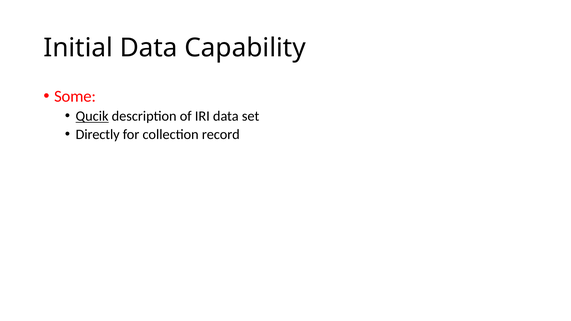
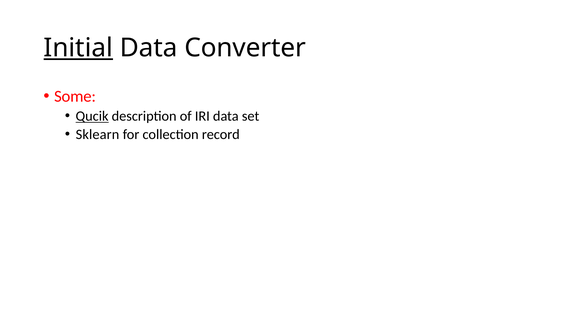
Initial underline: none -> present (78, 48)
Capability: Capability -> Converter (245, 48)
Directly: Directly -> Sklearn (98, 135)
